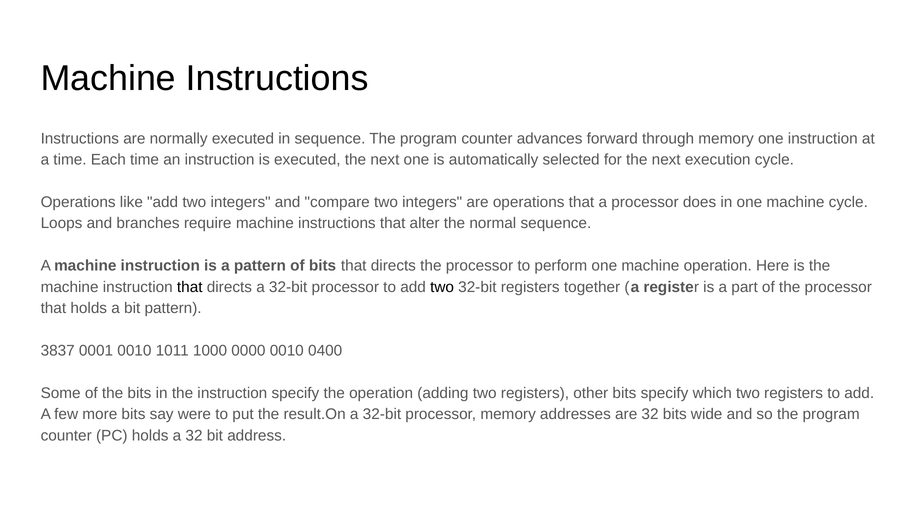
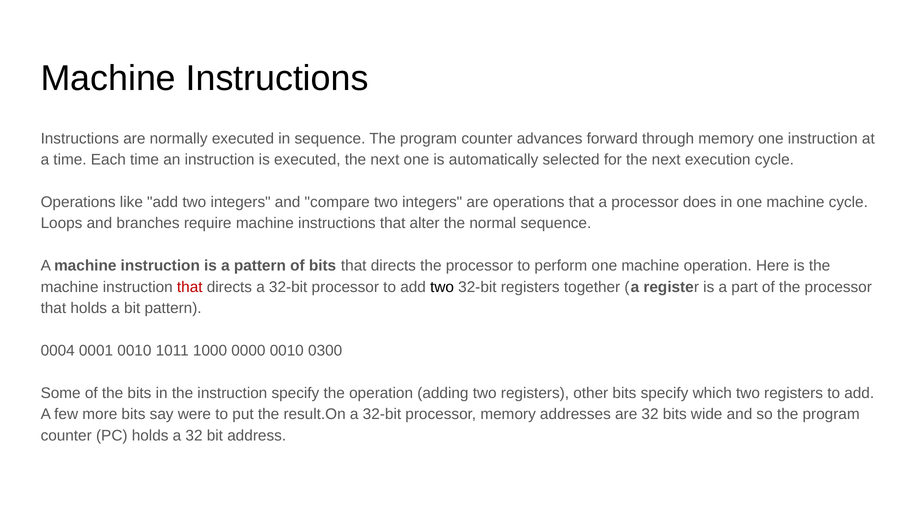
that colour: black -> red (190, 287)
3837: 3837 -> 0004 (58, 350)
0400: 0400 -> 0300 (325, 350)
